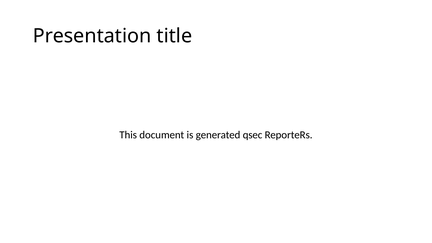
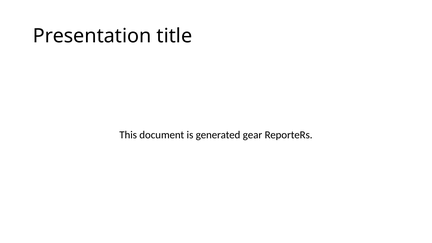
qsec: qsec -> gear (252, 135)
